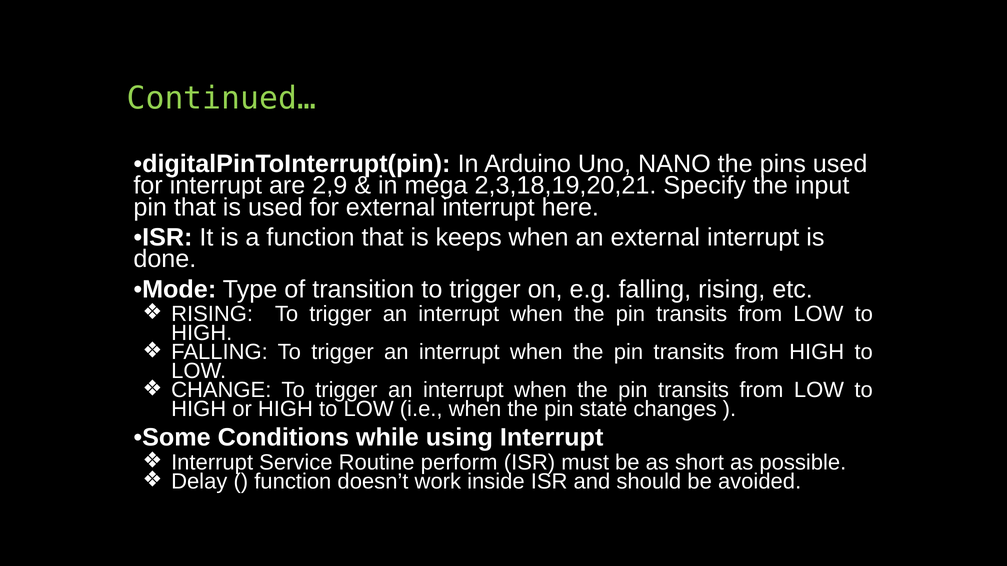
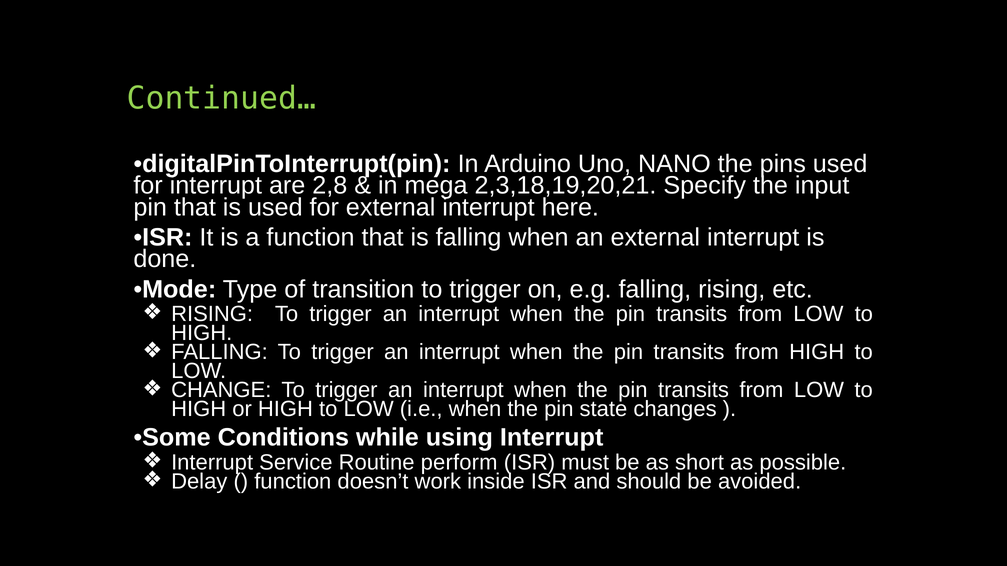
2,9: 2,9 -> 2,8 (330, 186)
is keeps: keeps -> falling (469, 238)
